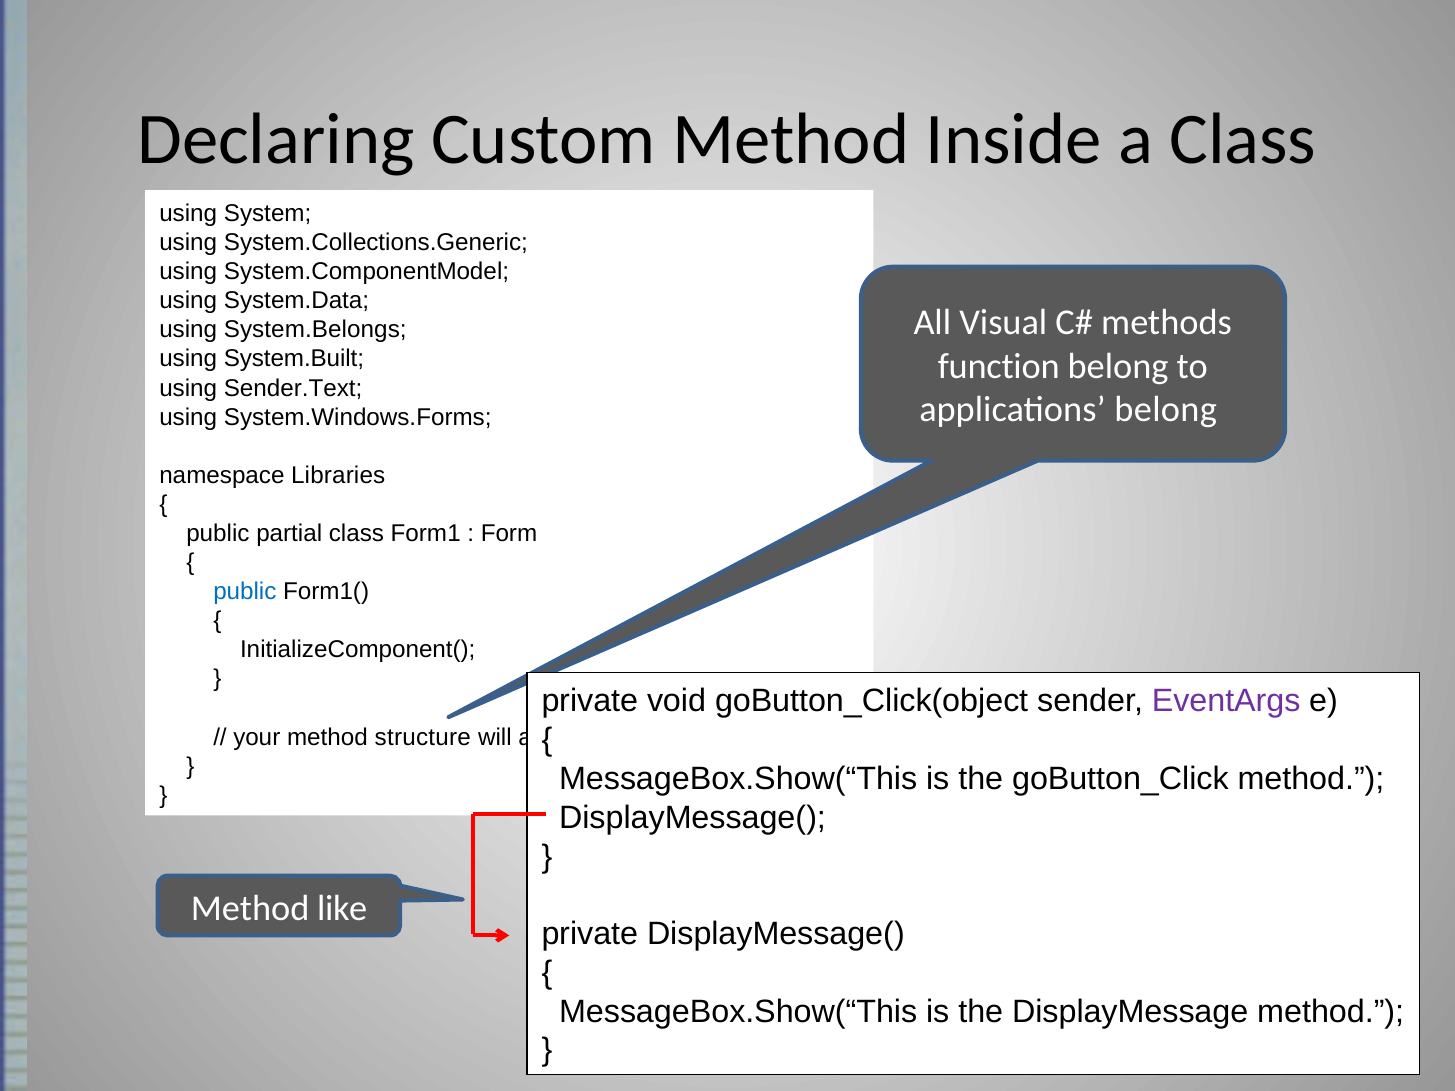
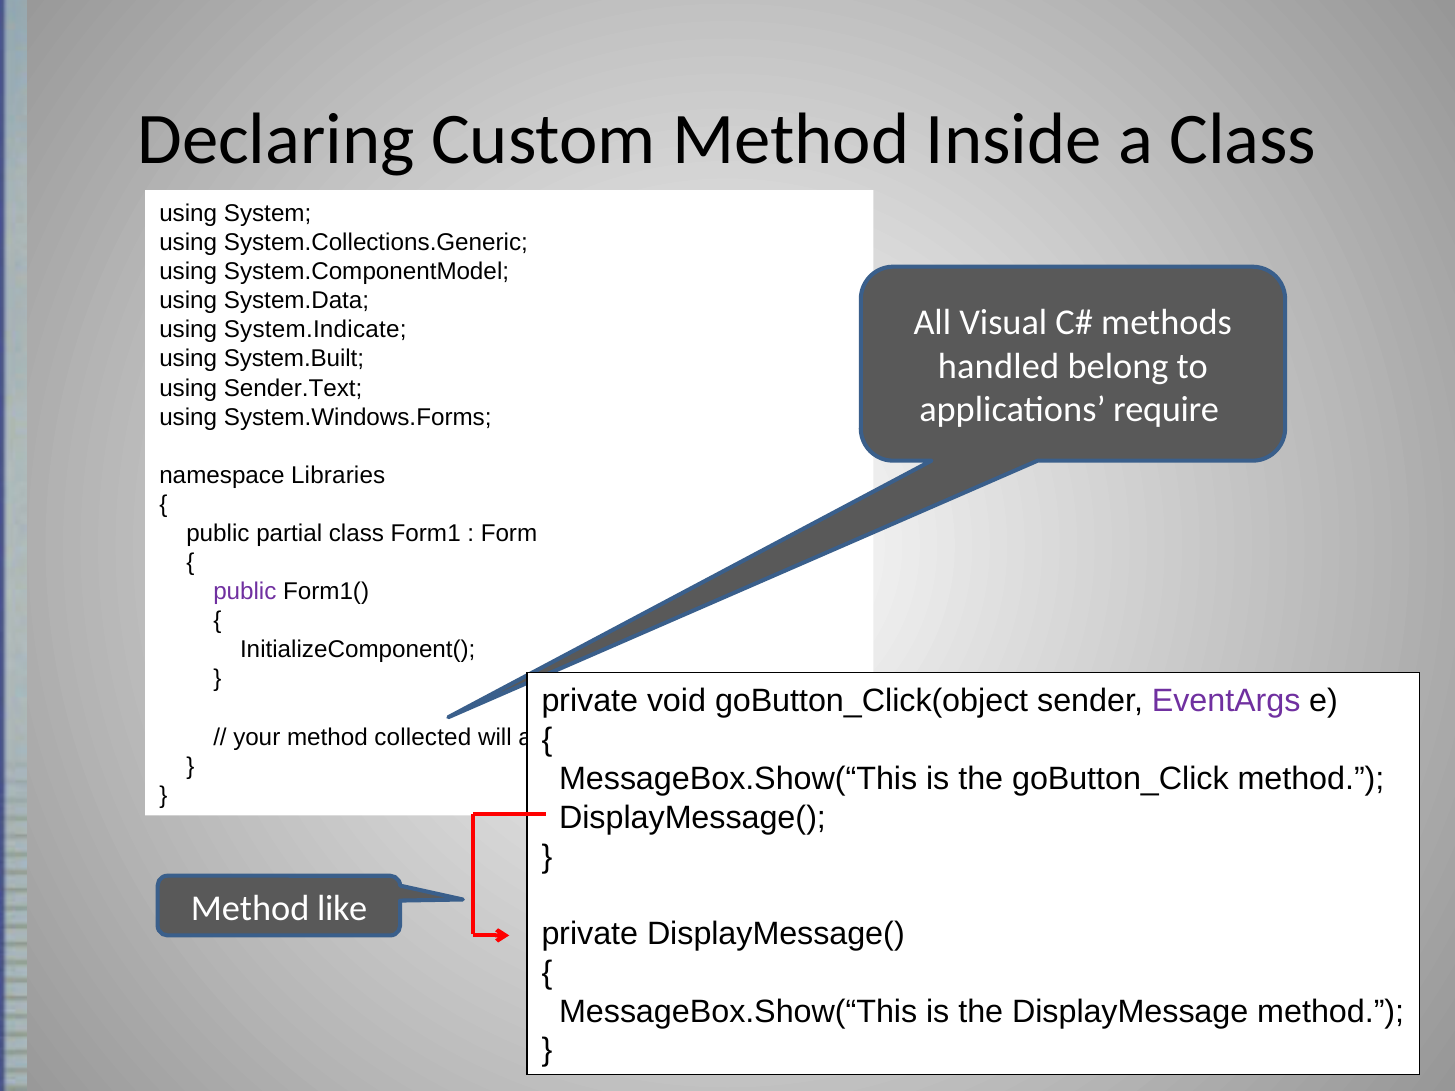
System.Belongs: System.Belongs -> System.Indicate (315, 330)
function: function -> handled (999, 366)
applications belong: belong -> require (1166, 410)
public colour: blue -> purple (245, 592)
structure: structure -> collected (423, 737)
